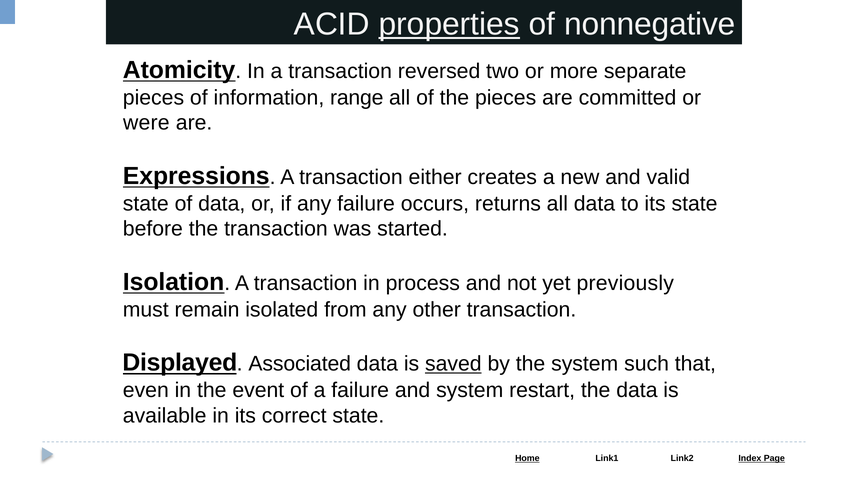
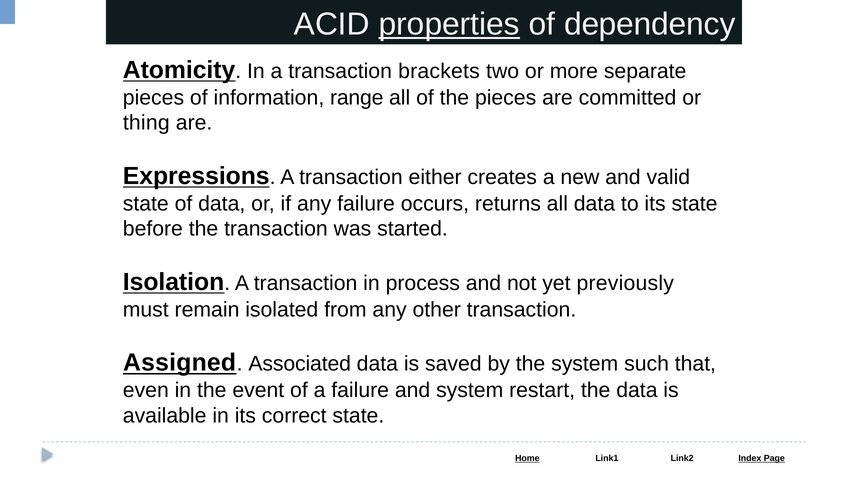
nonnegative: nonnegative -> dependency (650, 24)
reversed: reversed -> brackets (439, 71)
were: were -> thing (146, 123)
Displayed: Displayed -> Assigned (180, 363)
saved underline: present -> none (453, 364)
